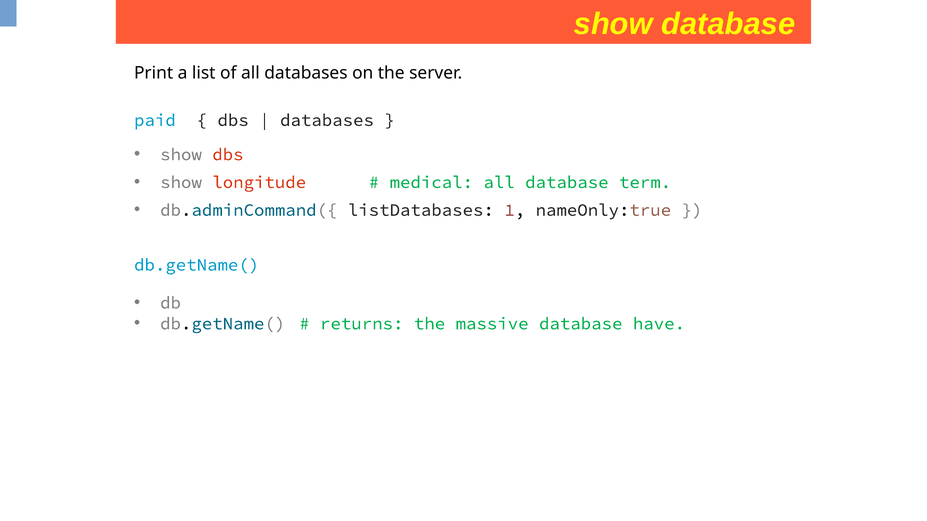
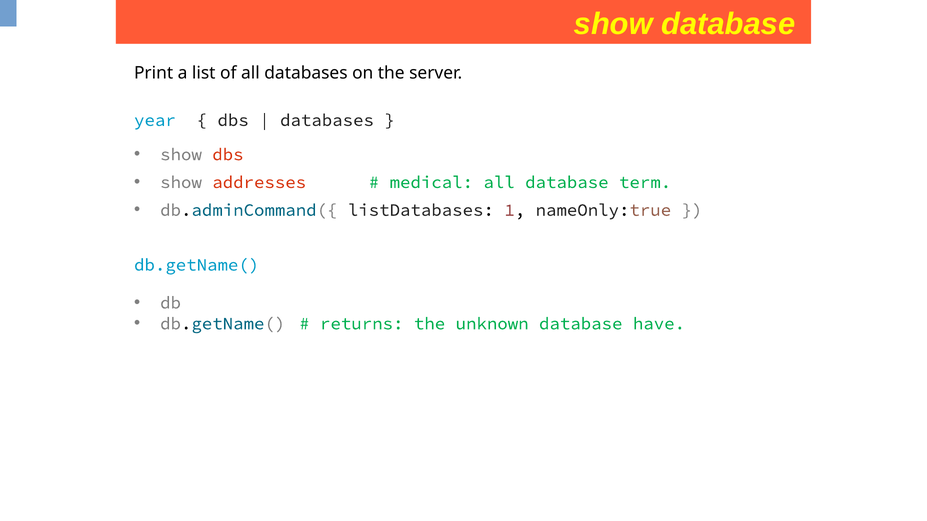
paid: paid -> year (155, 120)
longitude: longitude -> addresses (259, 182)
massive: massive -> unknown (492, 324)
